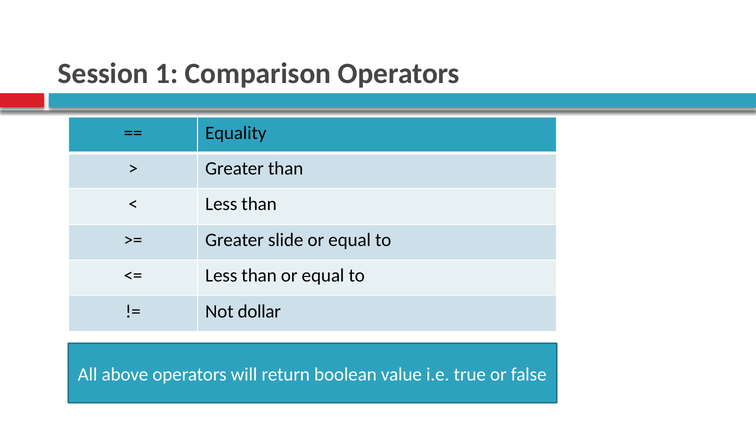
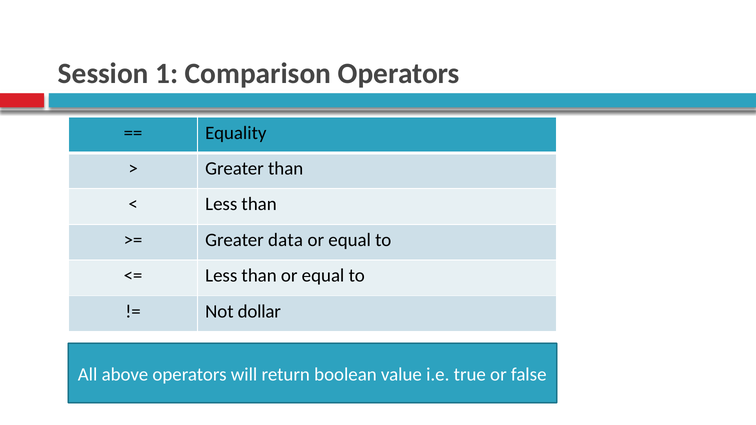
slide: slide -> data (286, 240)
